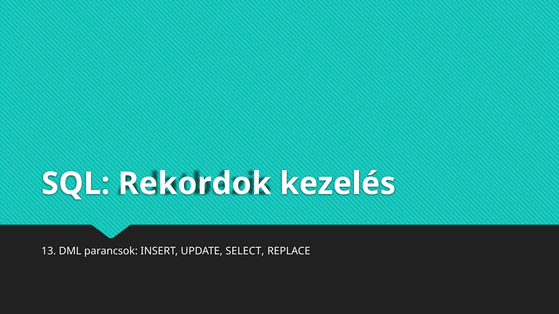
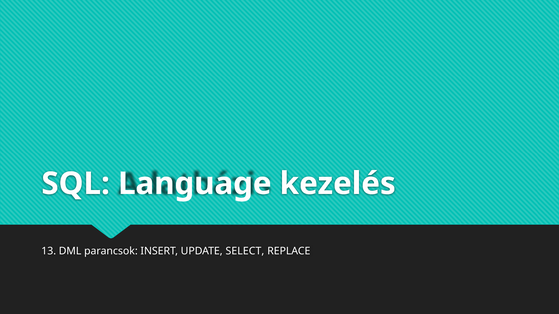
Rekordok: Rekordok -> Language (195, 184)
